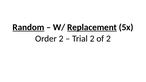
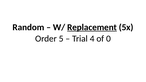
Random underline: present -> none (28, 27)
Order 2: 2 -> 5 (61, 39)
Trial 2: 2 -> 4 (92, 39)
of 2: 2 -> 0 (108, 39)
